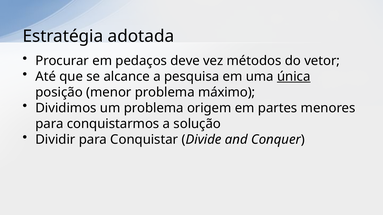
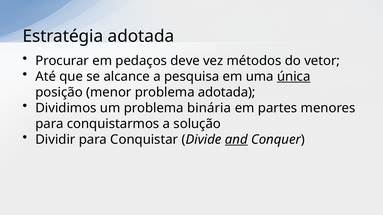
problema máximo: máximo -> adotada (227, 92)
origem: origem -> binária (209, 108)
and underline: none -> present (236, 140)
